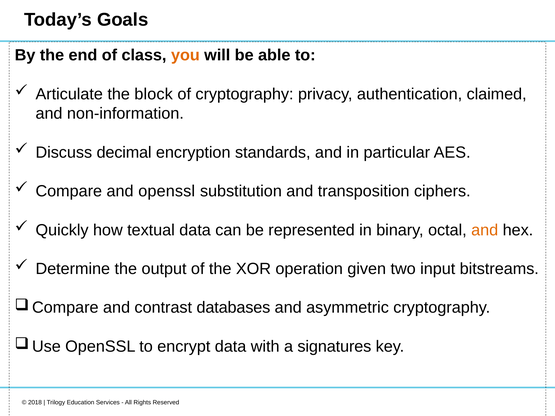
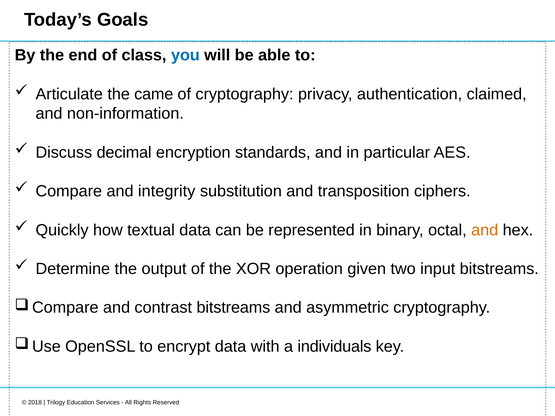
you colour: orange -> blue (185, 55)
block: block -> came (154, 94)
and openssl: openssl -> integrity (167, 191)
contrast databases: databases -> bitstreams (233, 308)
signatures: signatures -> individuals (334, 347)
